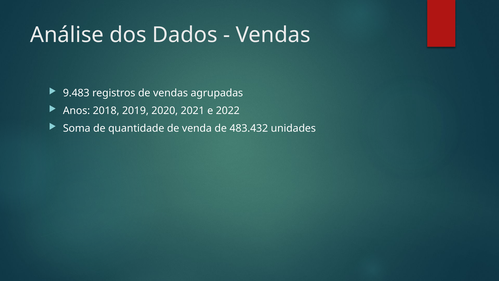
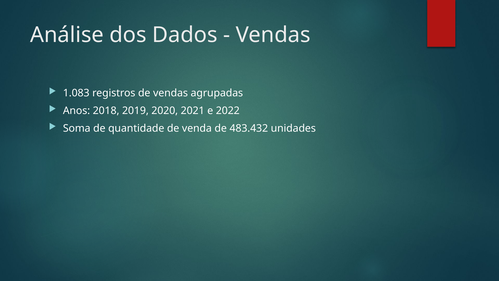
9.483: 9.483 -> 1.083 (76, 93)
